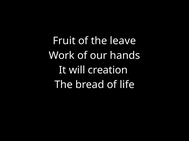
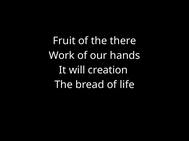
leave: leave -> there (123, 41)
